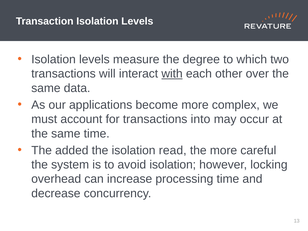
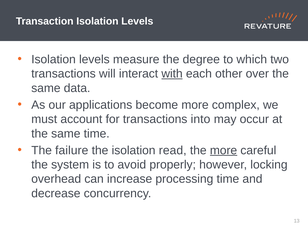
added: added -> failure (72, 150)
more underline: none -> present (224, 150)
avoid isolation: isolation -> properly (173, 165)
